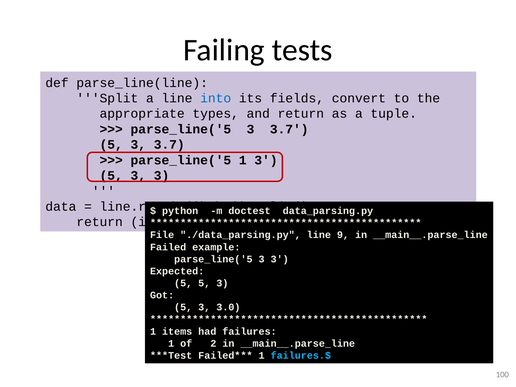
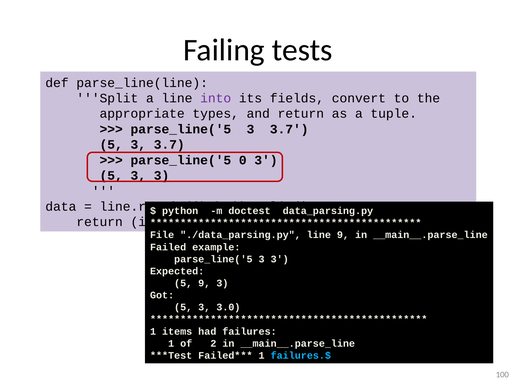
into colour: blue -> purple (216, 98)
parse_line('5 1: 1 -> 0 (243, 160)
5 5: 5 -> 9 (204, 283)
